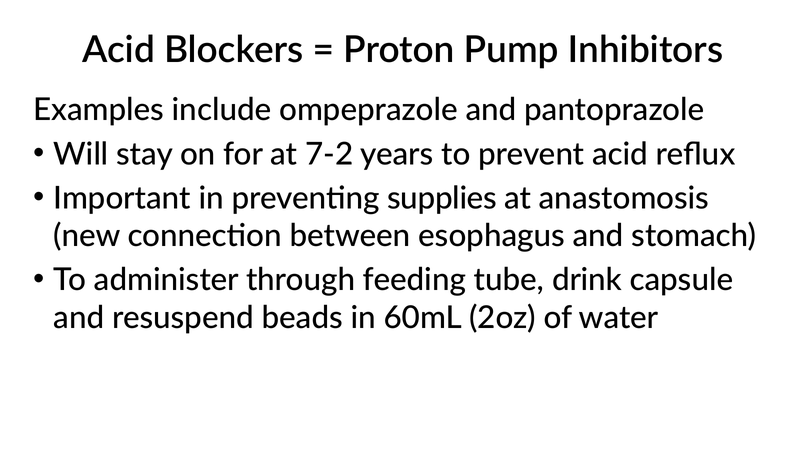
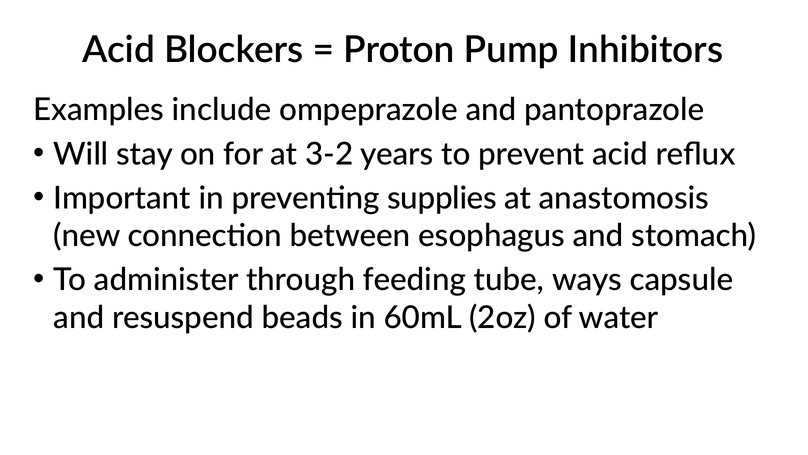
7-2: 7-2 -> 3-2 (329, 154)
drink: drink -> ways (587, 280)
